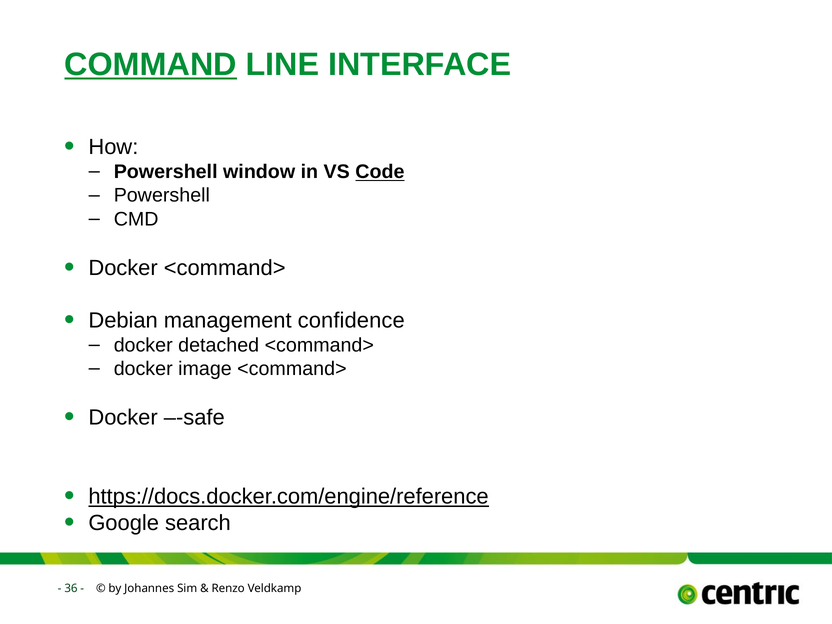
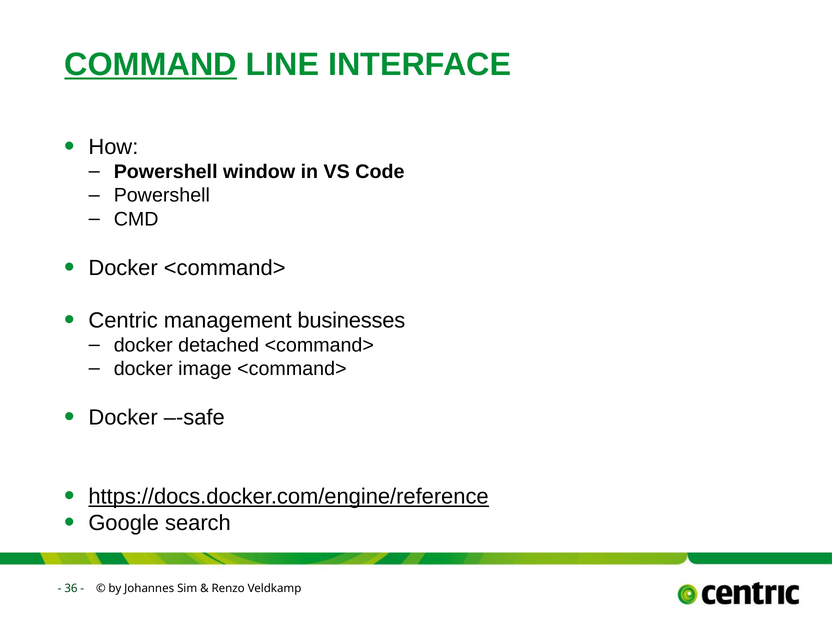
Code underline: present -> none (380, 172)
Debian: Debian -> Centric (123, 320)
confidence: confidence -> businesses (351, 320)
